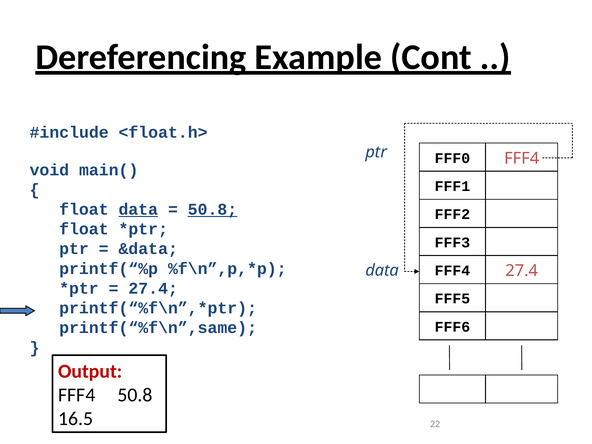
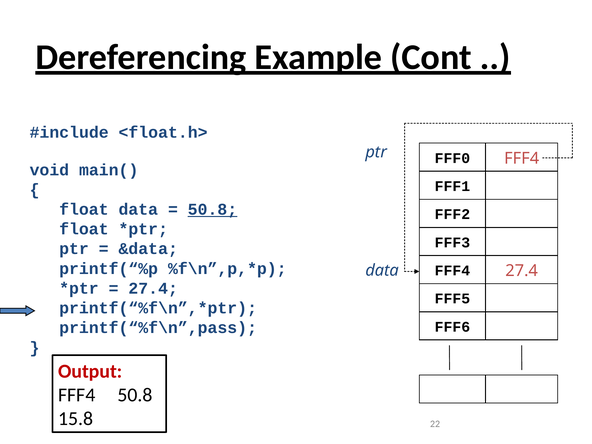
data underline: present -> none (138, 209)
printf(“%f\n”,same: printf(“%f\n”,same -> printf(“%f\n”,pass (158, 328)
16.5: 16.5 -> 15.8 (76, 419)
